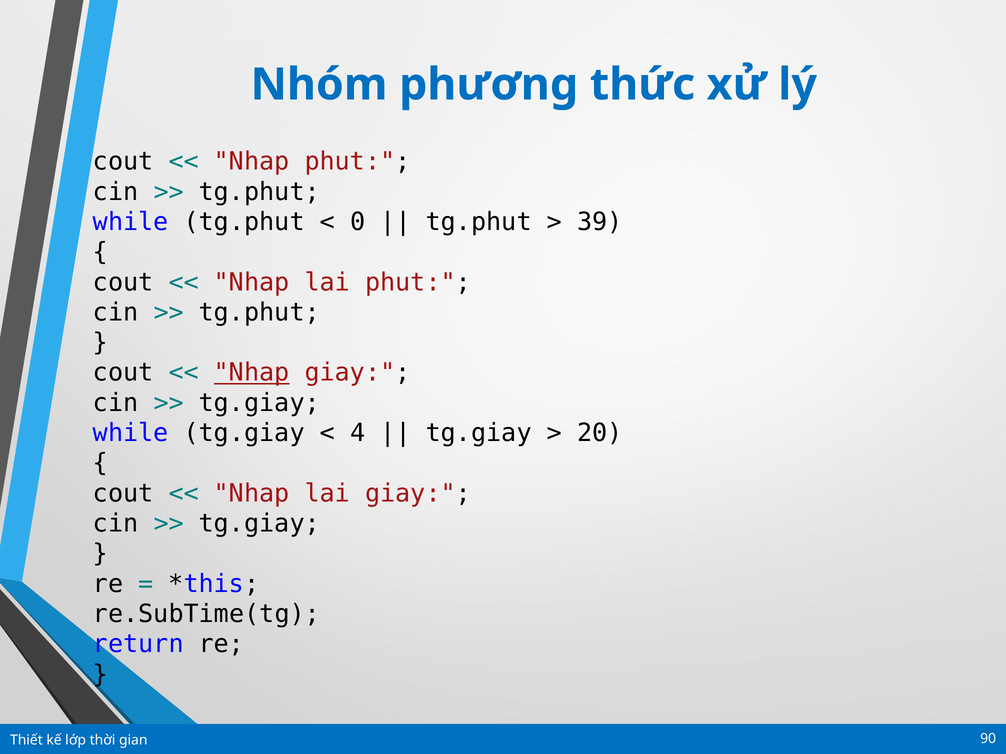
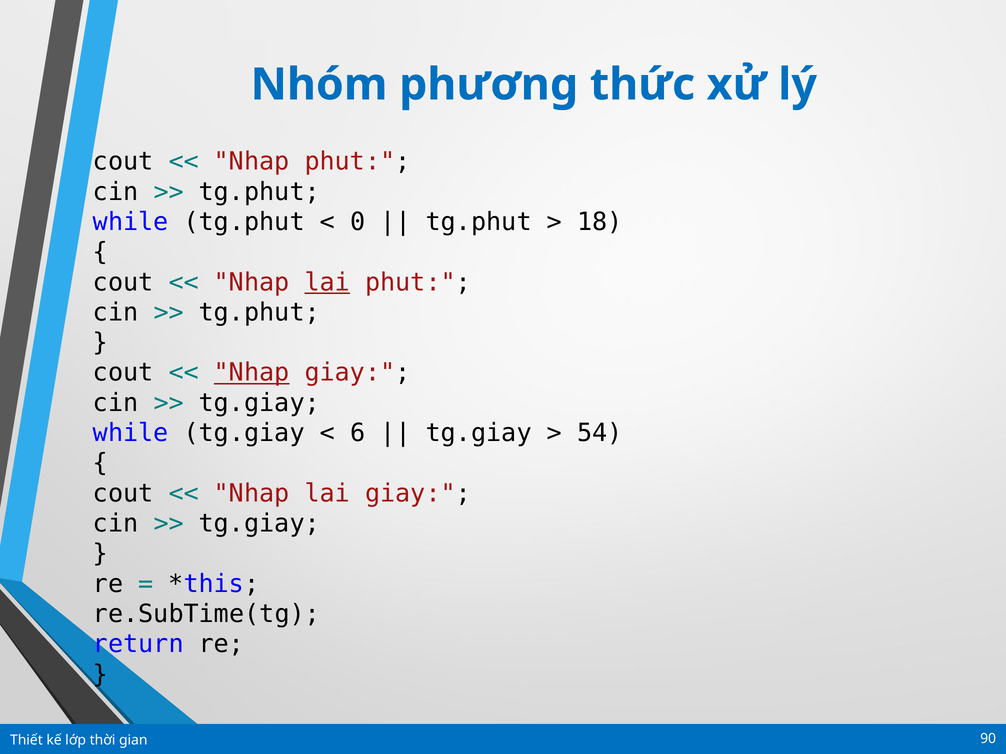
39: 39 -> 18 (600, 222)
lai underline: none -> present (327, 282)
4: 4 -> 6 (358, 433)
20: 20 -> 54 (600, 433)
